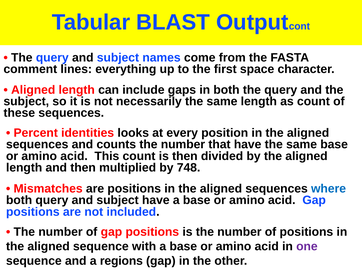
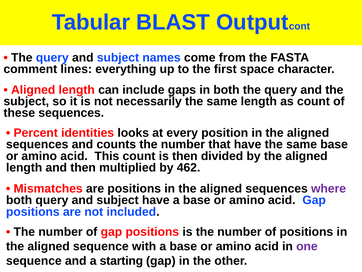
748: 748 -> 462 (189, 167)
where colour: blue -> purple (329, 188)
regions: regions -> starting (121, 260)
